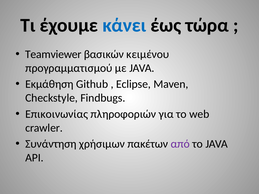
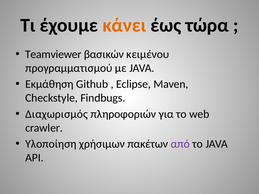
κάνει colour: blue -> orange (124, 25)
Επικοινωνίας: Επικοινωνίας -> Διαχωρισμός (57, 114)
Συνάντηση: Συνάντηση -> Υλοποίηση (51, 144)
